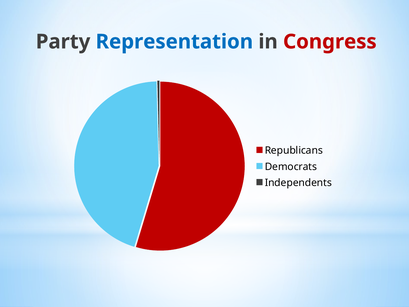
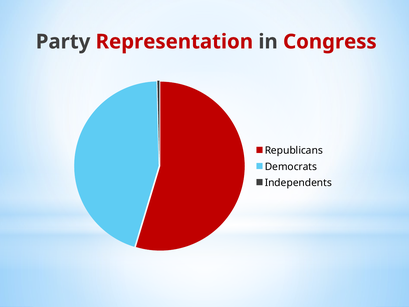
Representation colour: blue -> red (174, 42)
